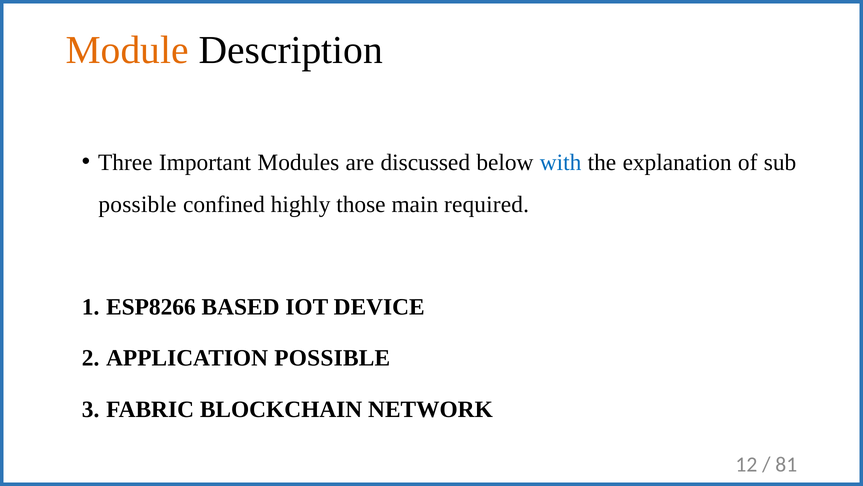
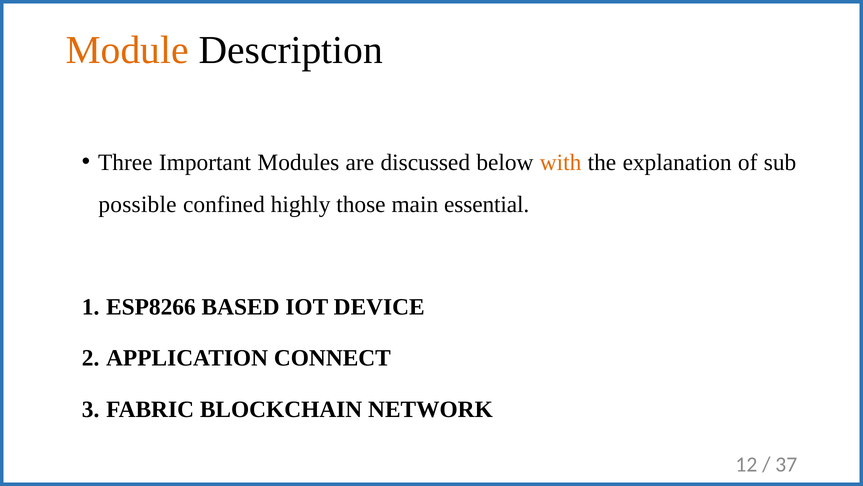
with colour: blue -> orange (561, 162)
required: required -> essential (487, 204)
APPLICATION POSSIBLE: POSSIBLE -> CONNECT (332, 358)
81: 81 -> 37 (786, 464)
